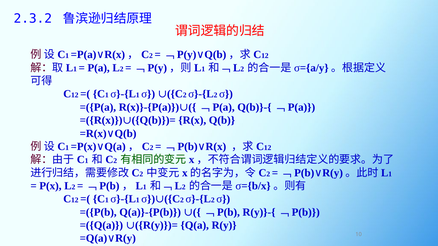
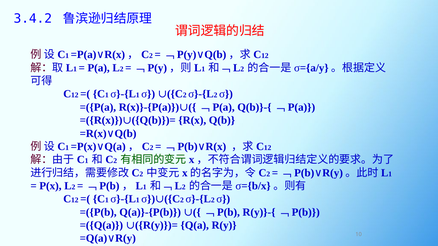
2.3.2: 2.3.2 -> 3.4.2 (33, 19)
